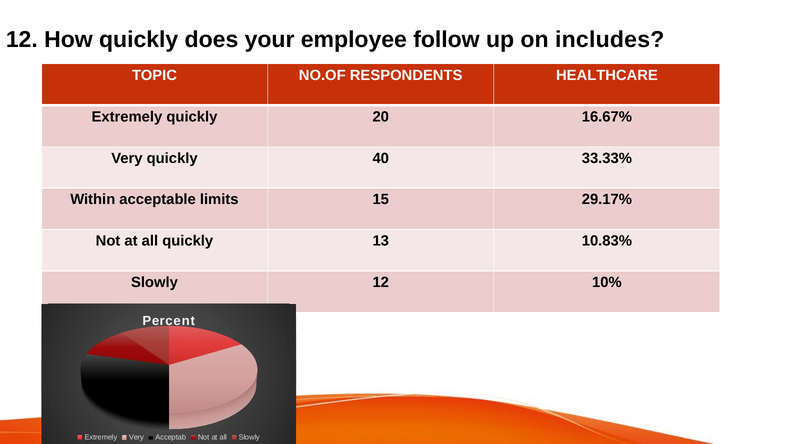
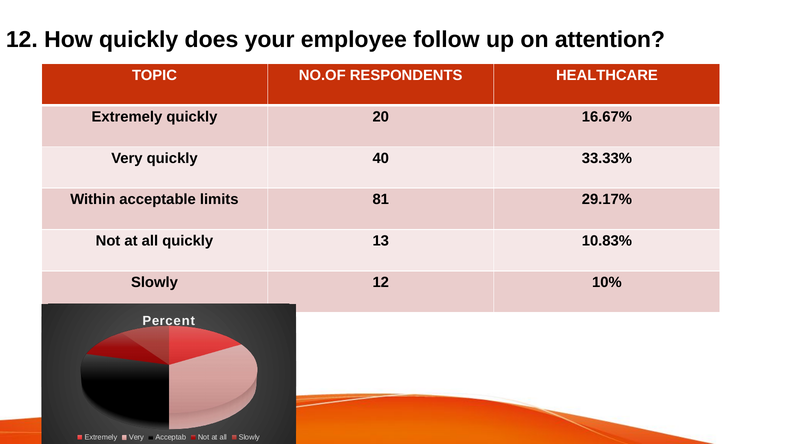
includes: includes -> attention (610, 40)
15: 15 -> 81 (381, 200)
